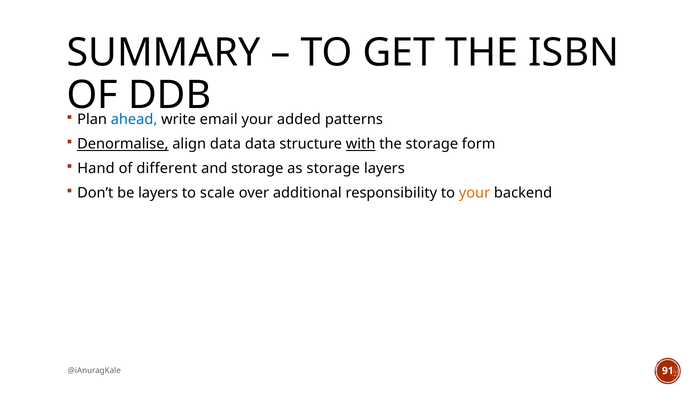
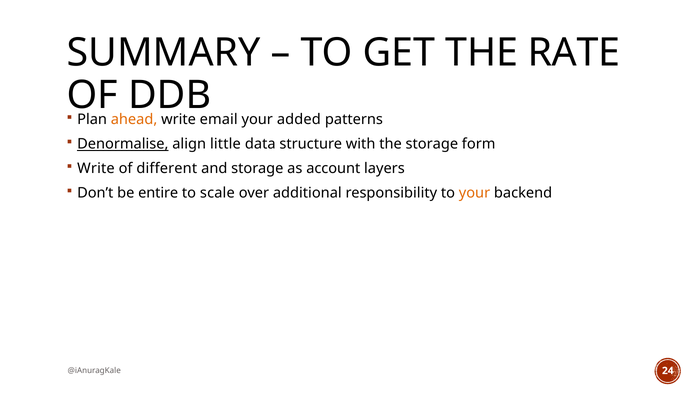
ISBN: ISBN -> RATE (574, 53)
ahead colour: blue -> orange (134, 120)
align data: data -> little (225, 144)
with underline: present -> none (361, 144)
Hand: Hand -> Write (96, 168)
as storage: storage -> account (333, 168)
be layers: layers -> entire (158, 193)
91: 91 -> 24 (668, 370)
